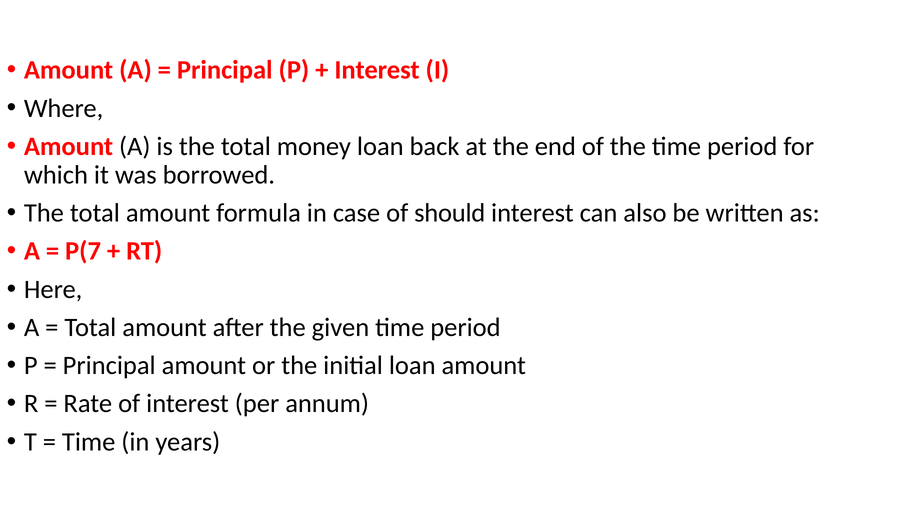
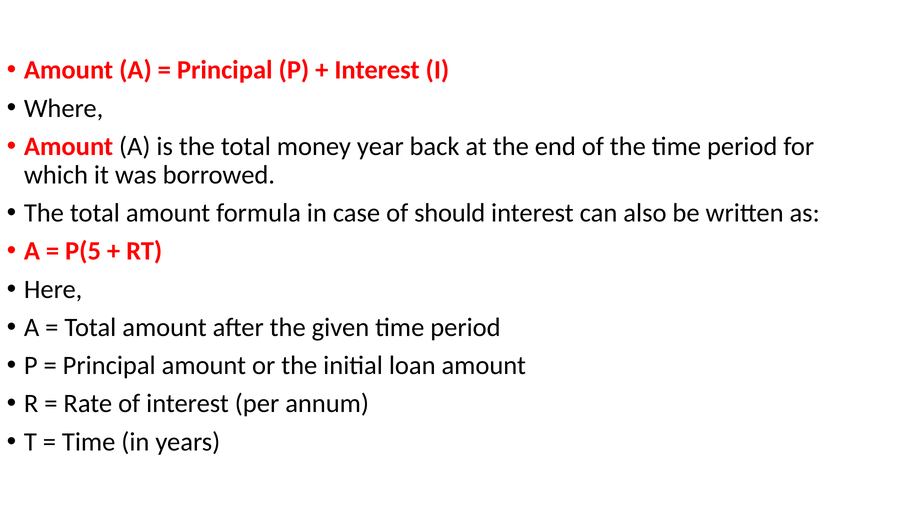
money loan: loan -> year (380, 146)
P(7: P(7 -> P(5 (83, 251)
